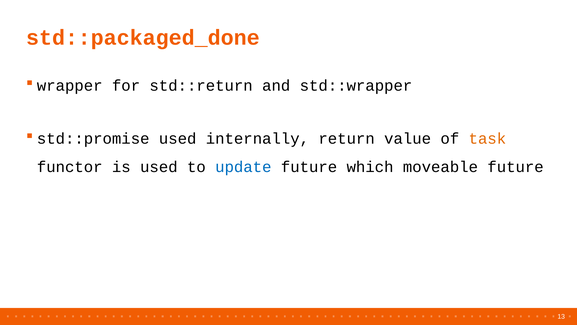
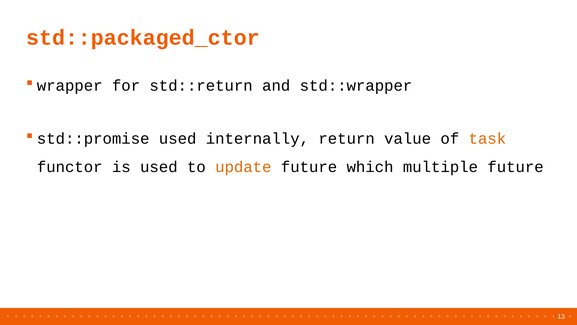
std::packaged_done: std::packaged_done -> std::packaged_ctor (143, 38)
update colour: blue -> orange (243, 167)
moveable: moveable -> multiple (440, 167)
